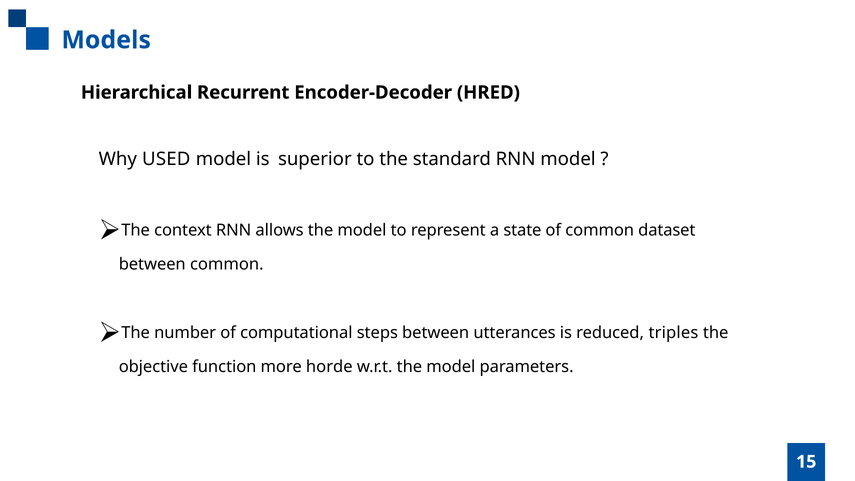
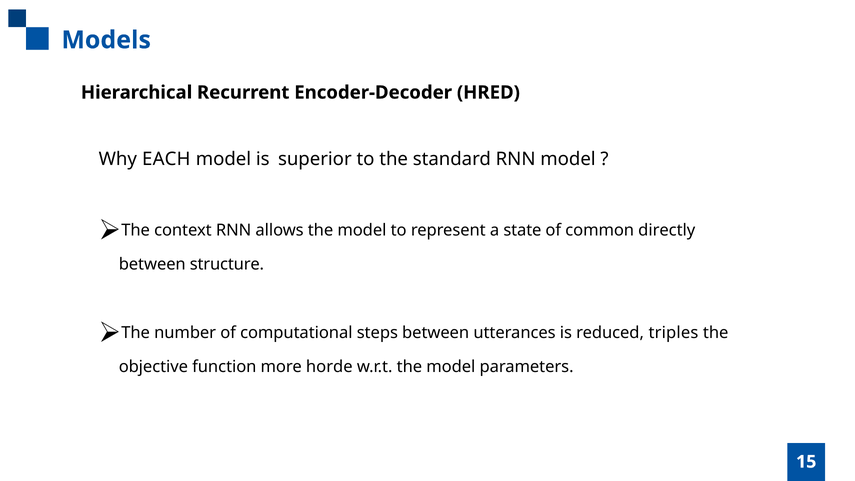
USED: USED -> EACH (166, 159)
dataset: dataset -> directly (667, 230)
between common: common -> structure (227, 264)
